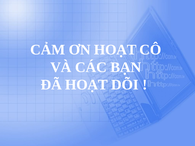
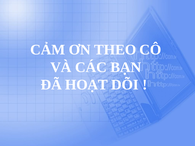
ƠN HOẠT: HOẠT -> THEO (115, 50)
